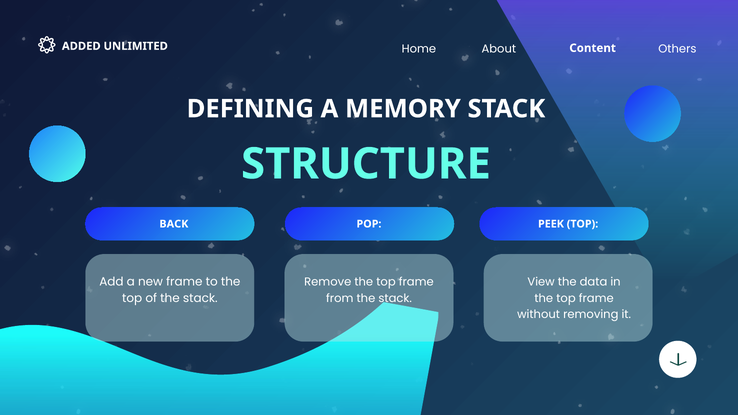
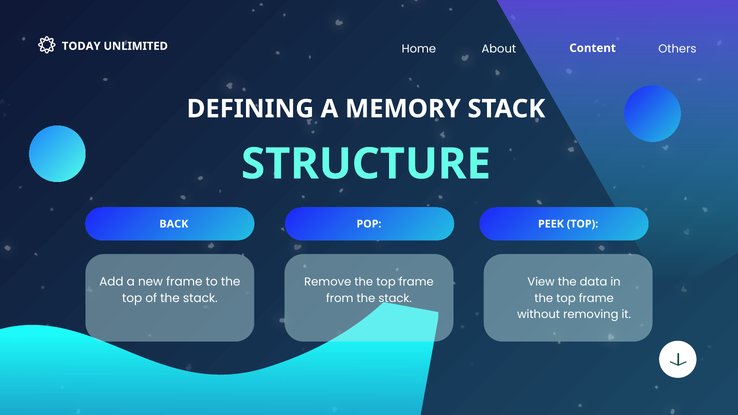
ADDED: ADDED -> TODAY (81, 46)
